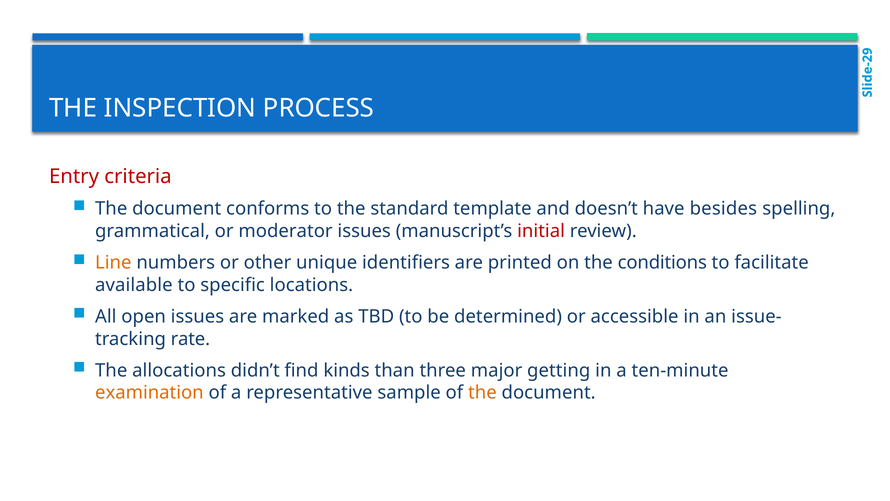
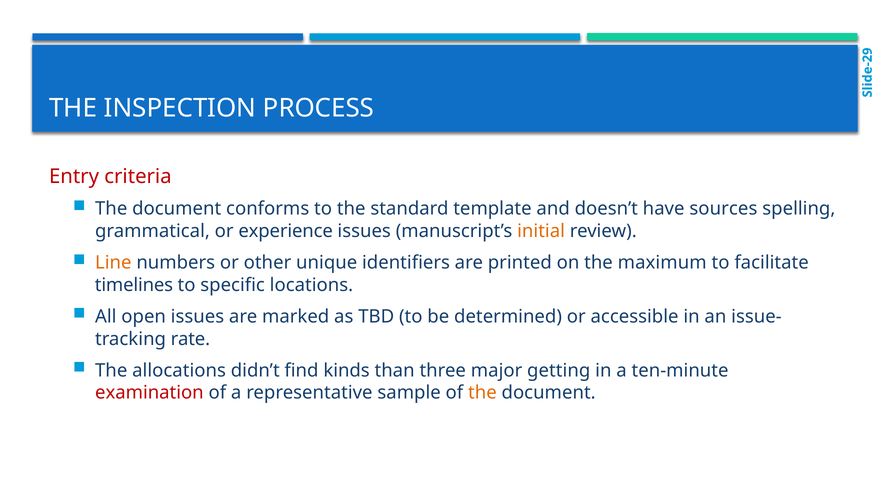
besides: besides -> sources (723, 209)
moderator: moderator -> experience (286, 231)
initial colour: red -> orange (541, 231)
conditions: conditions -> maximum (662, 263)
available: available -> timelines (134, 285)
examination colour: orange -> red (149, 393)
